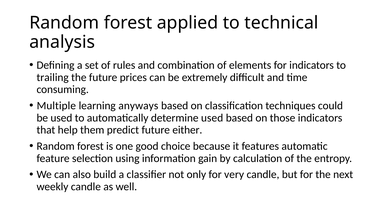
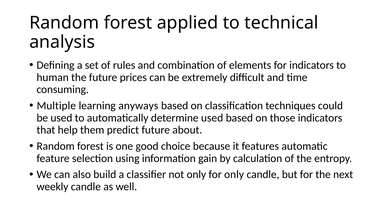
trailing: trailing -> human (53, 77)
either: either -> about (187, 130)
for very: very -> only (234, 174)
